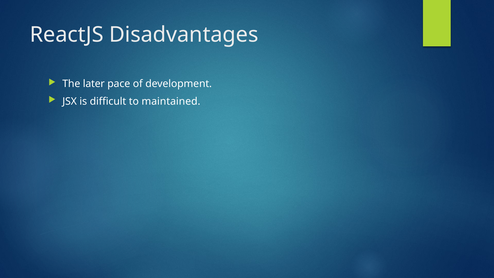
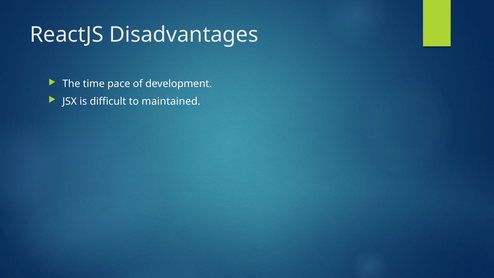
later: later -> time (94, 84)
